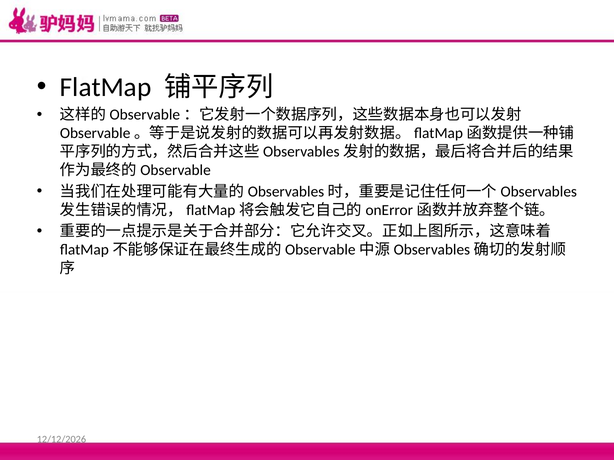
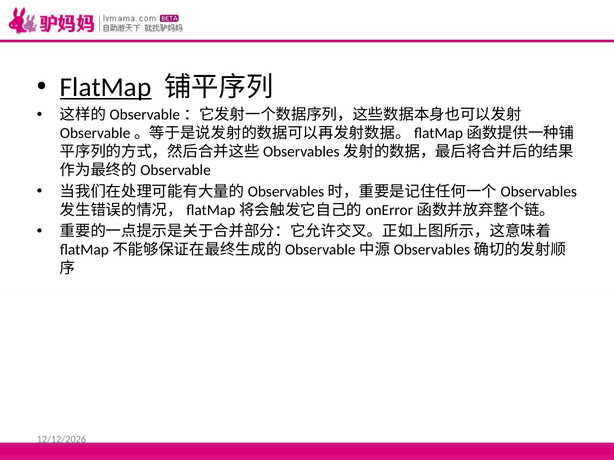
FlatMap underline: none -> present (106, 87)
